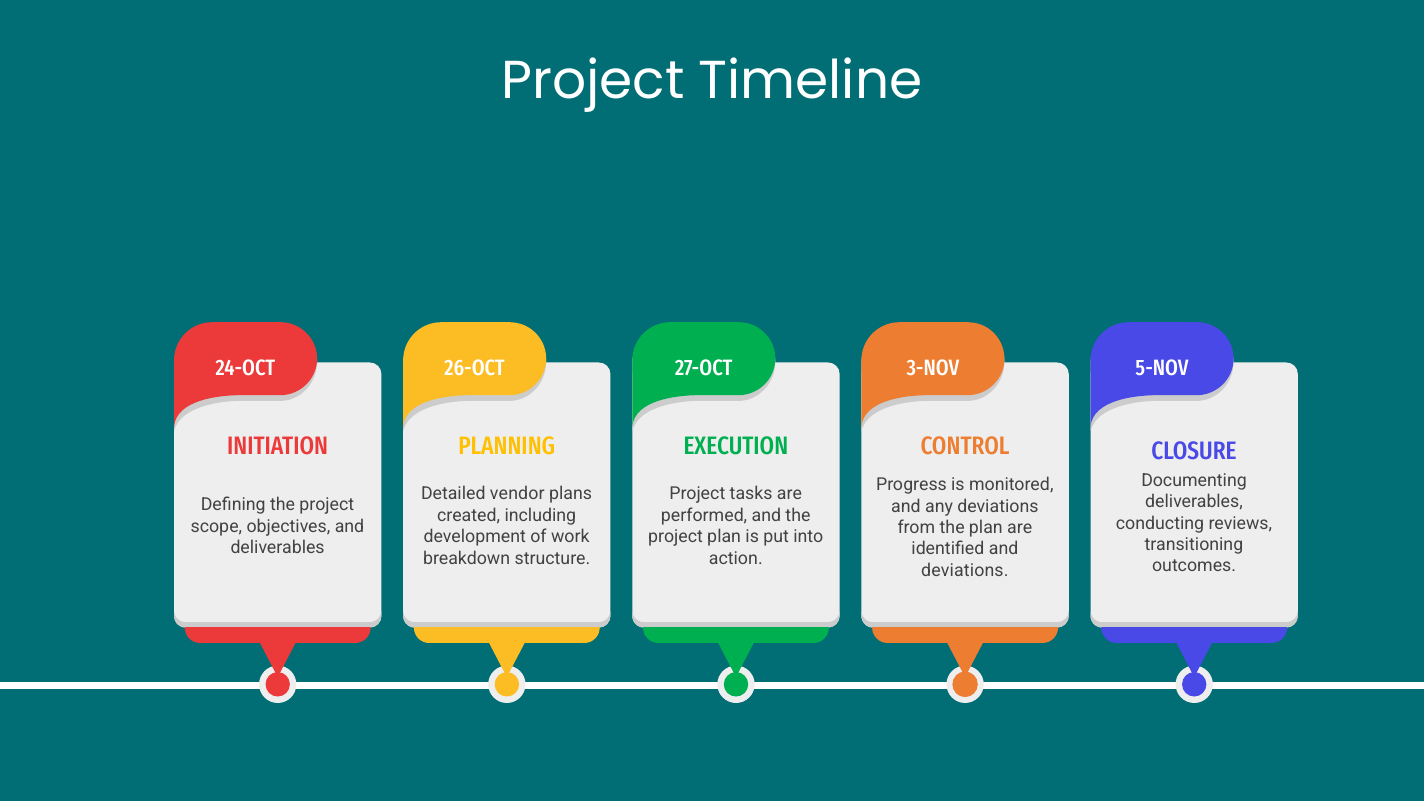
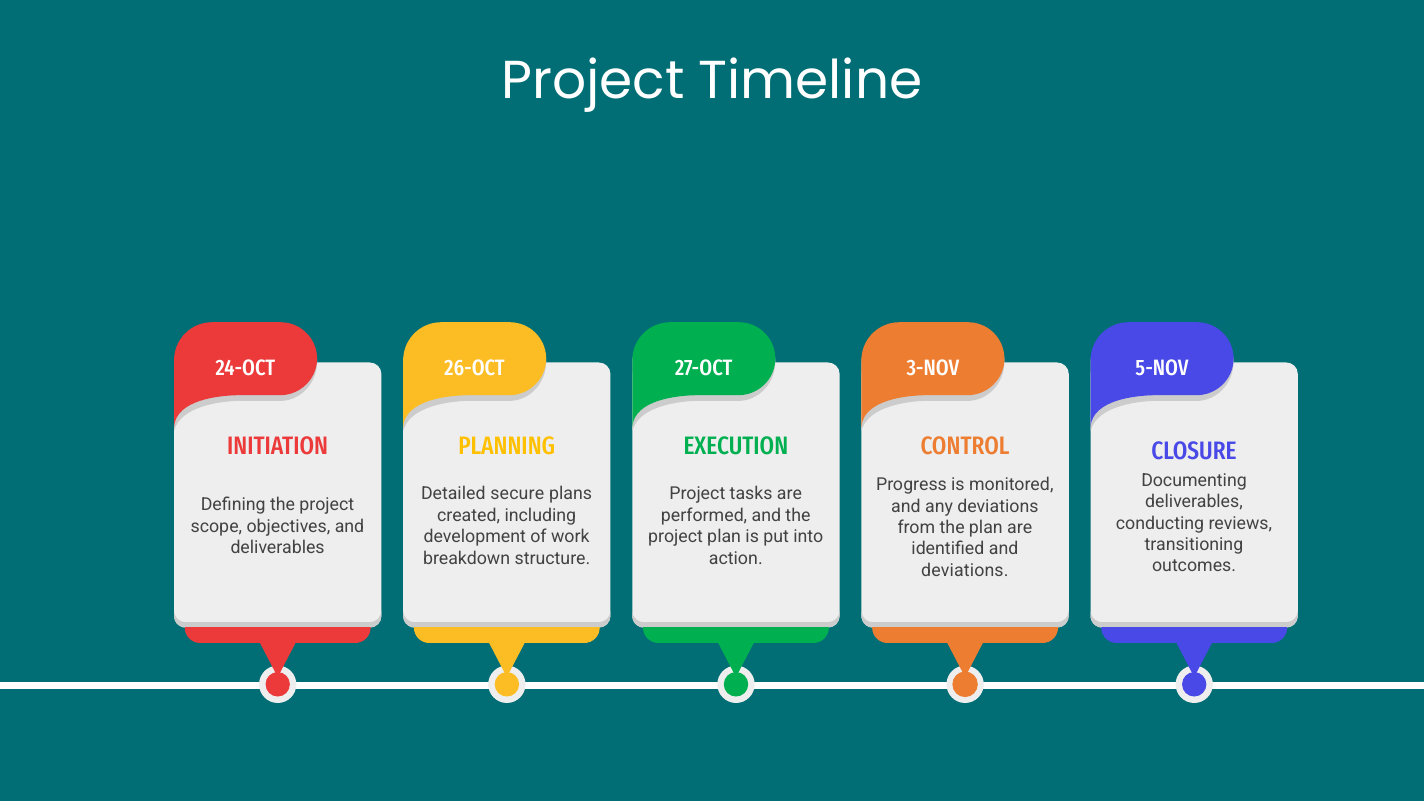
vendor: vendor -> secure (517, 494)
